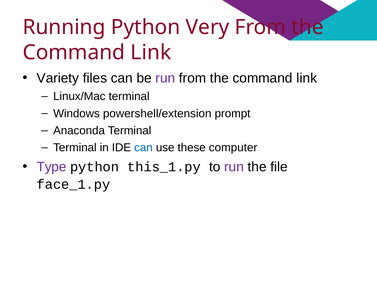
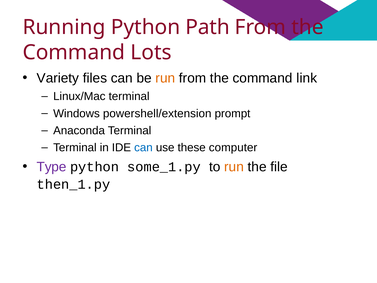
Very: Very -> Path (208, 27)
Link: Link -> Lots (151, 52)
run colour: purple -> orange (165, 78)
this_1.py: this_1.py -> some_1.py (164, 167)
run colour: purple -> orange (234, 167)
face_1.py: face_1.py -> then_1.py (73, 184)
